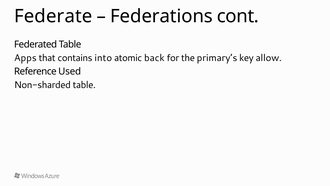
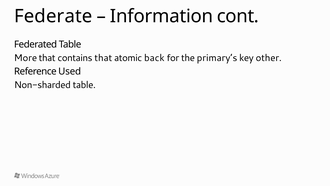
Federations: Federations -> Information (162, 16)
Apps: Apps -> More (25, 58)
contains into: into -> that (103, 58)
allow: allow -> other (269, 58)
